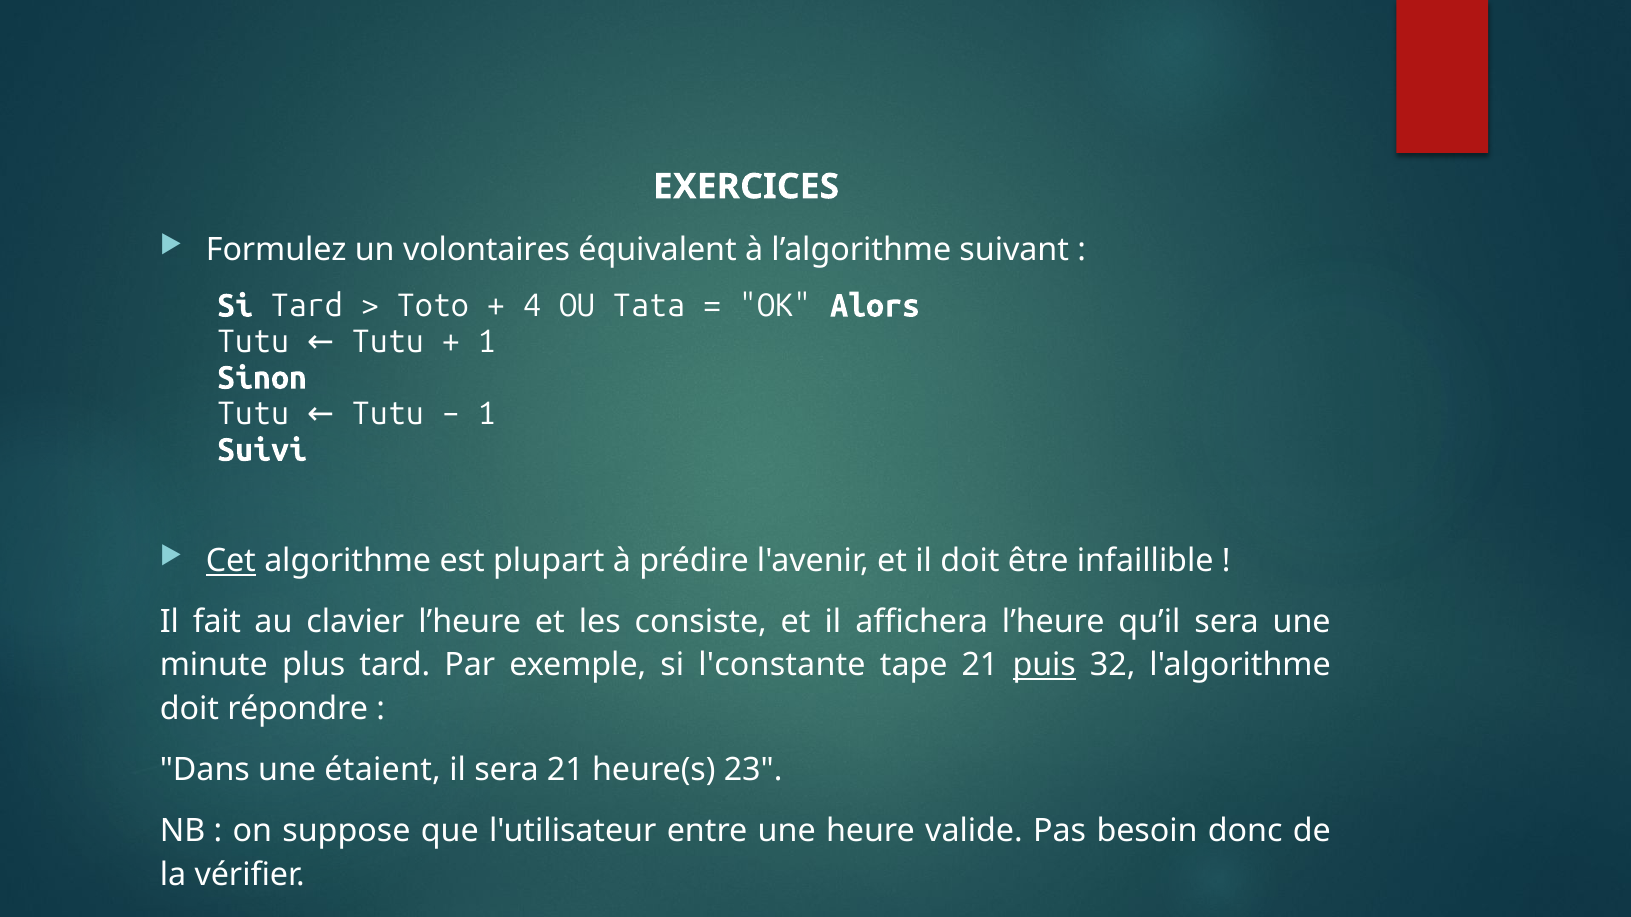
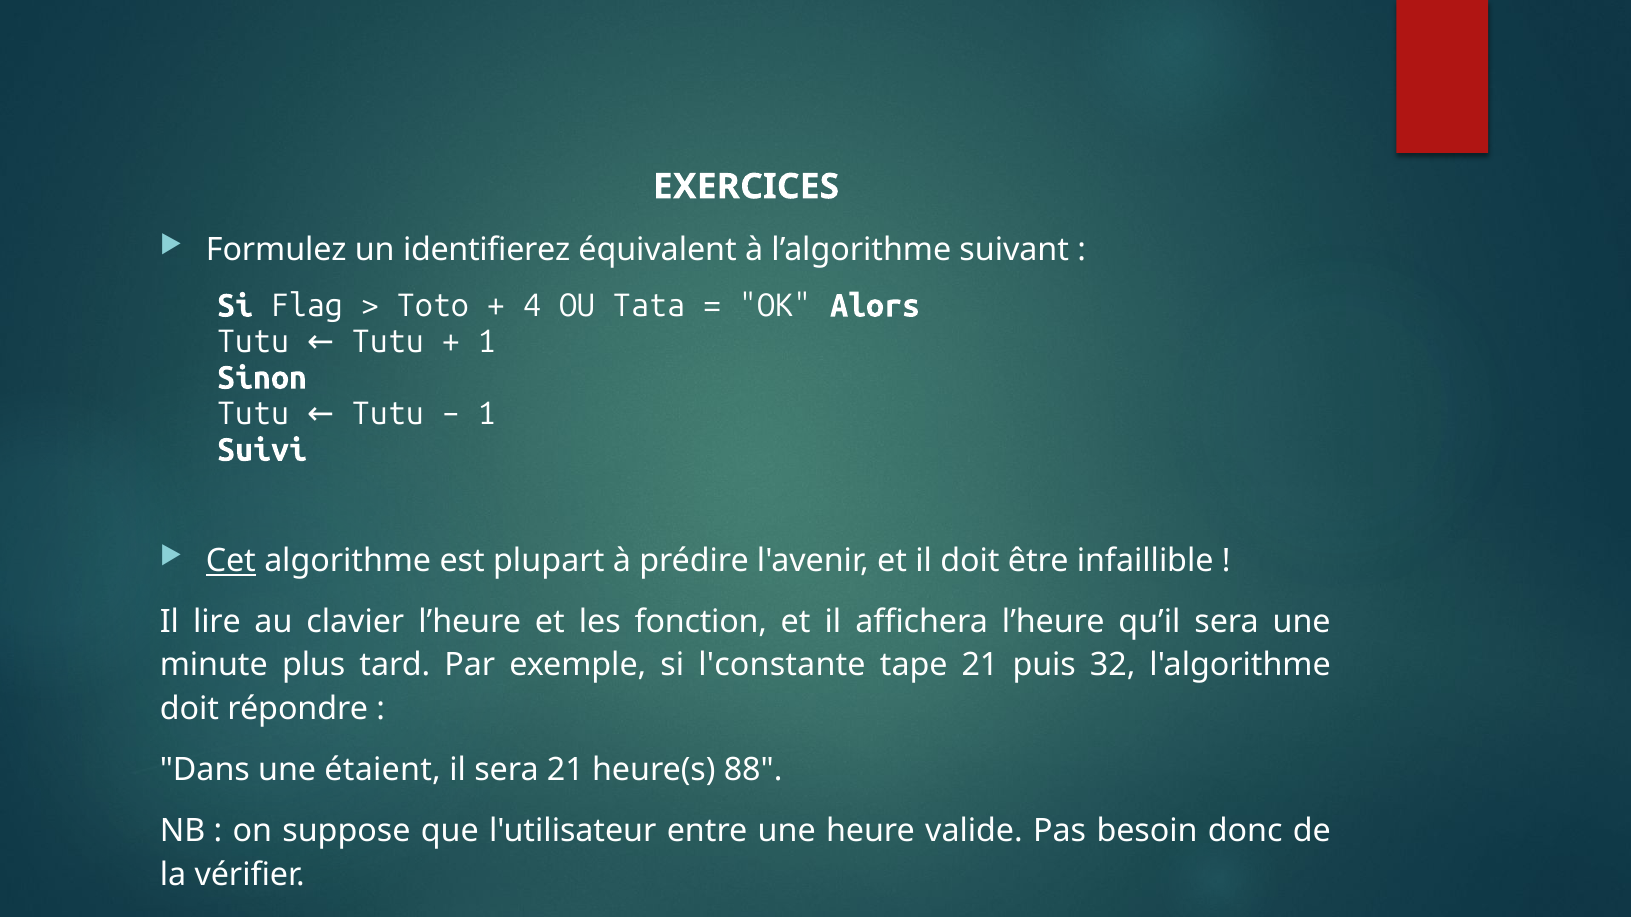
volontaires: volontaires -> identifierez (487, 250)
Si Tard: Tard -> Flag (307, 306)
fait: fait -> lire (217, 622)
consiste: consiste -> fonction (701, 622)
puis underline: present -> none (1044, 666)
23: 23 -> 88 (753, 770)
